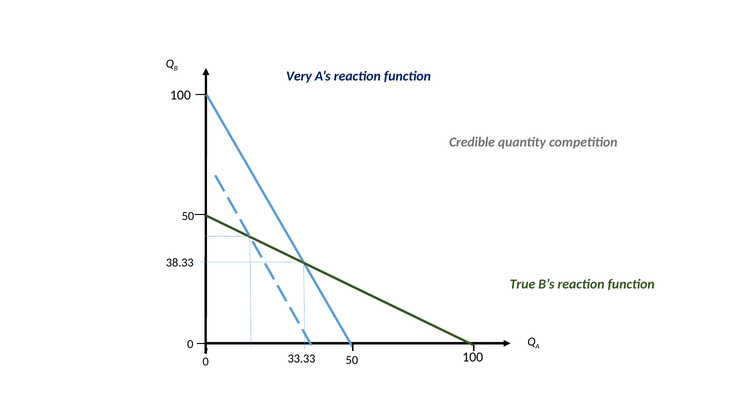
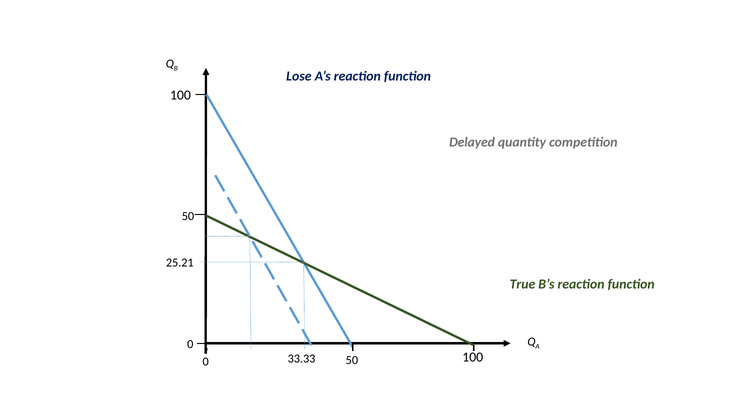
Very: Very -> Lose (299, 76)
Credible: Credible -> Delayed (472, 142)
38.33: 38.33 -> 25.21 (180, 263)
